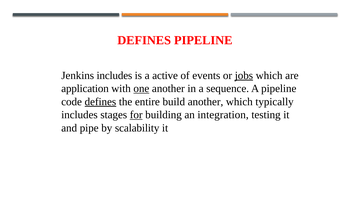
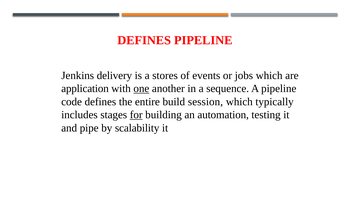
Jenkins includes: includes -> delivery (114, 75)
active: active -> stores (165, 75)
jobs underline: present -> none (244, 75)
defines underline: present -> none (100, 102)
build another: another -> session (205, 102)
integration: integration -> automation (223, 115)
